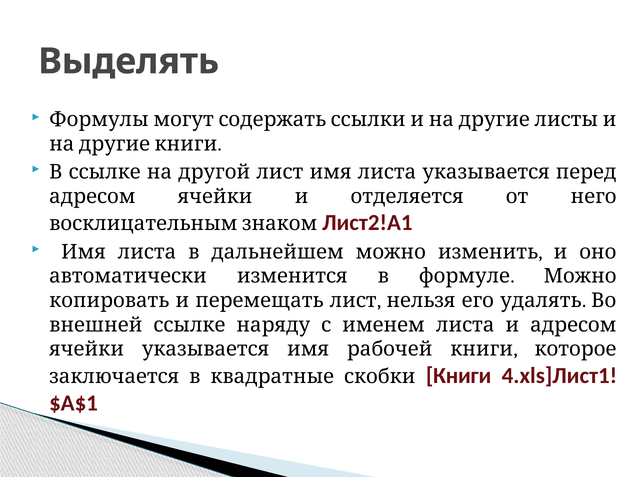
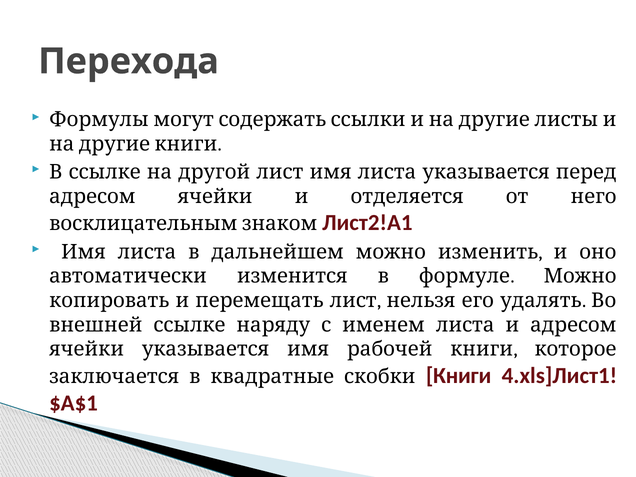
Выделять: Выделять -> Перехода (128, 61)
